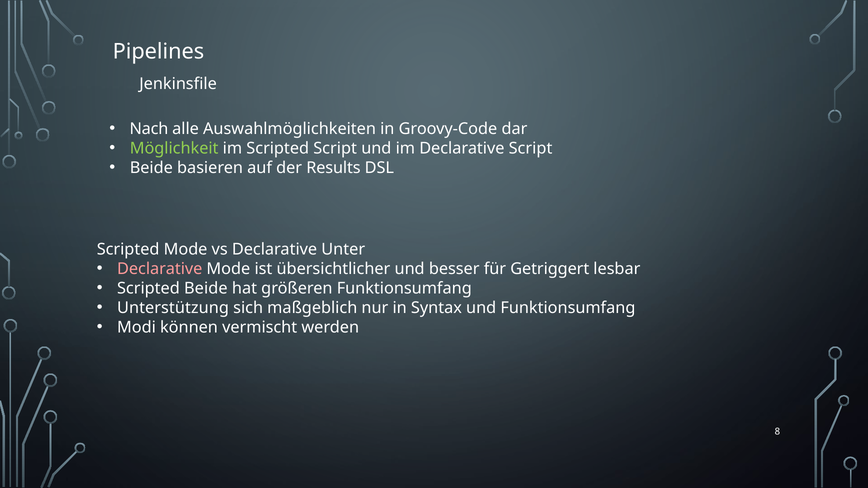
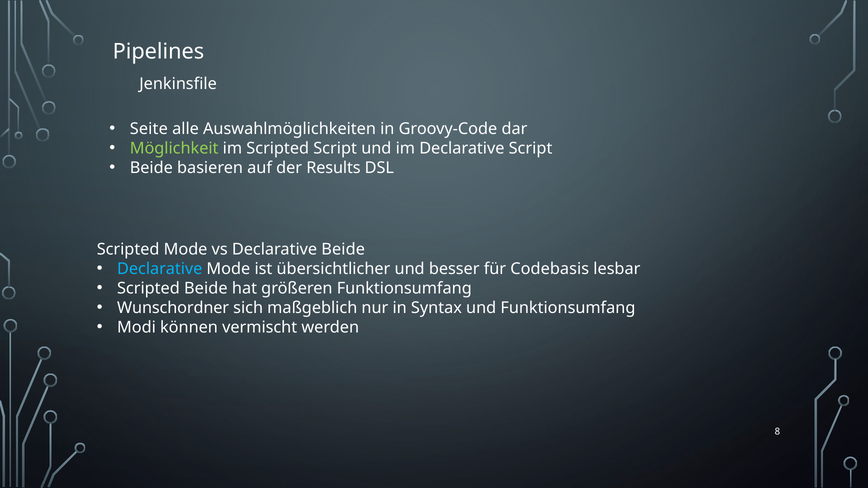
Nach: Nach -> Seite (149, 129)
Declarative Unter: Unter -> Beide (343, 249)
Declarative colour: pink -> light blue (160, 269)
Getriggert: Getriggert -> Codebasis (550, 269)
Unterstützung: Unterstützung -> Wunschordner (173, 308)
